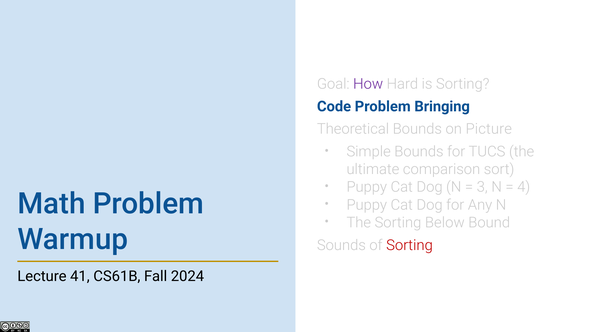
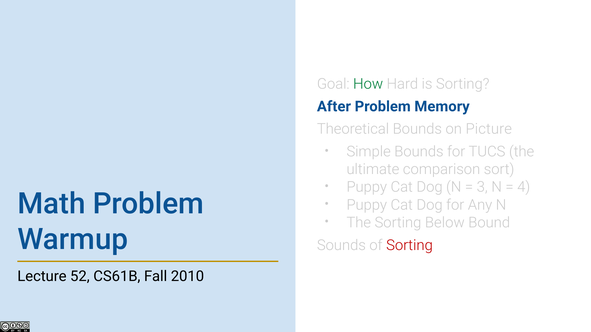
How colour: purple -> green (368, 84)
Code: Code -> After (334, 107)
Bringing: Bringing -> Memory (442, 107)
41: 41 -> 52 (80, 277)
2024: 2024 -> 2010 (187, 277)
